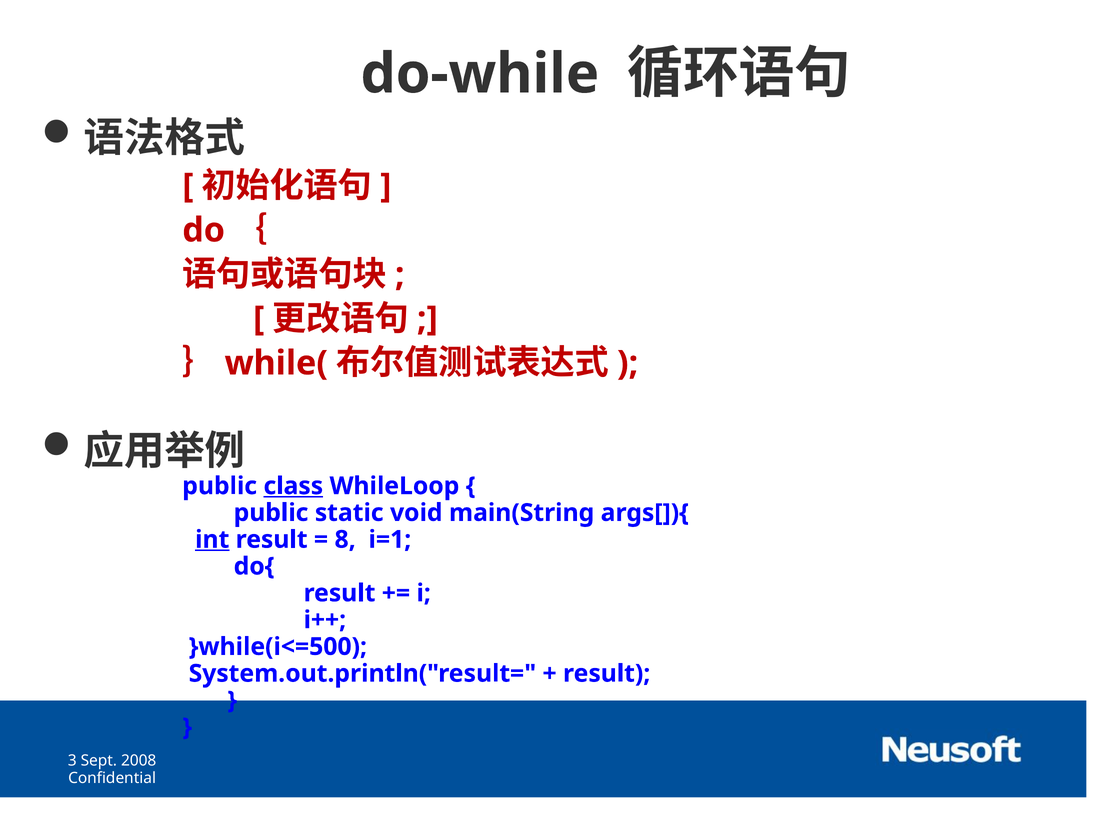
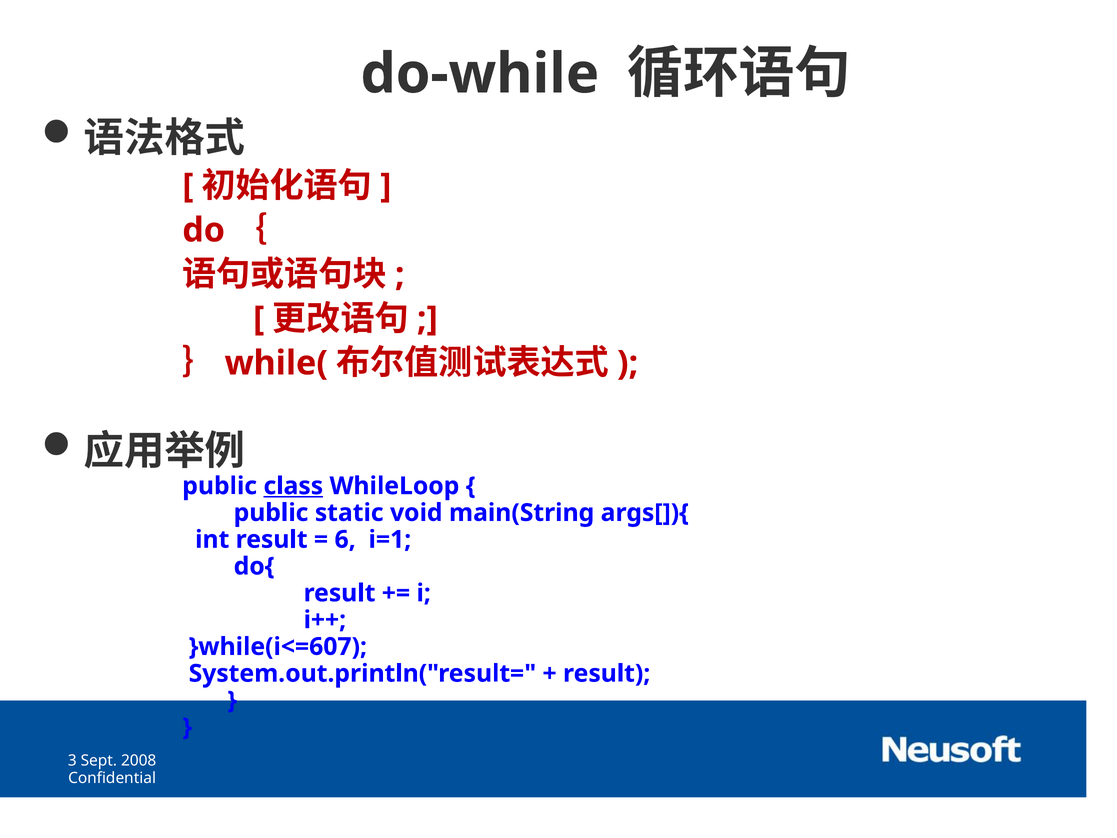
int underline: present -> none (212, 539)
8: 8 -> 6 (345, 539)
}while(i<=500: }while(i<=500 -> }while(i<=607 (278, 647)
